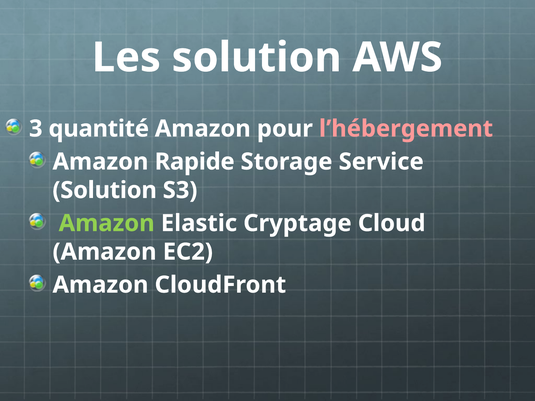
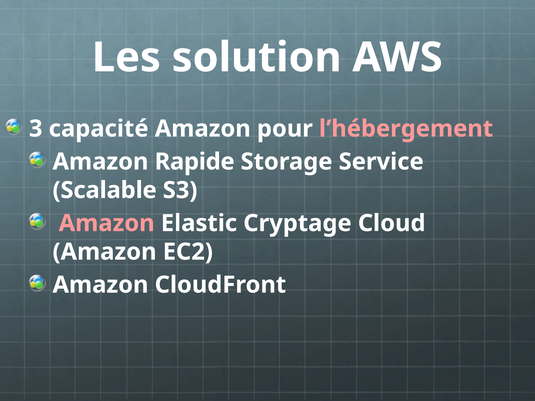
quantité: quantité -> capacité (99, 129)
Solution: Solution -> Scalable (105, 190)
Amazon colour: light green -> pink (107, 223)
